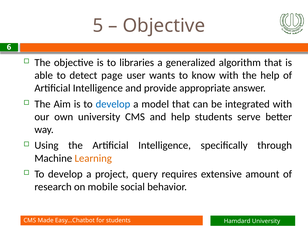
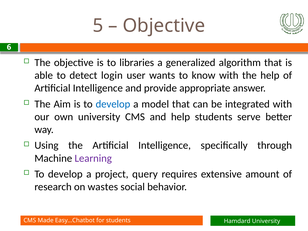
page: page -> login (112, 75)
Learning colour: orange -> purple (93, 158)
mobile: mobile -> wastes (103, 187)
